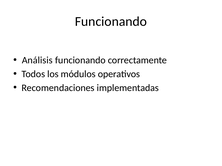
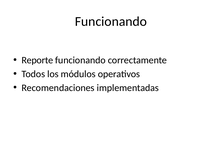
Análisis: Análisis -> Reporte (37, 60)
